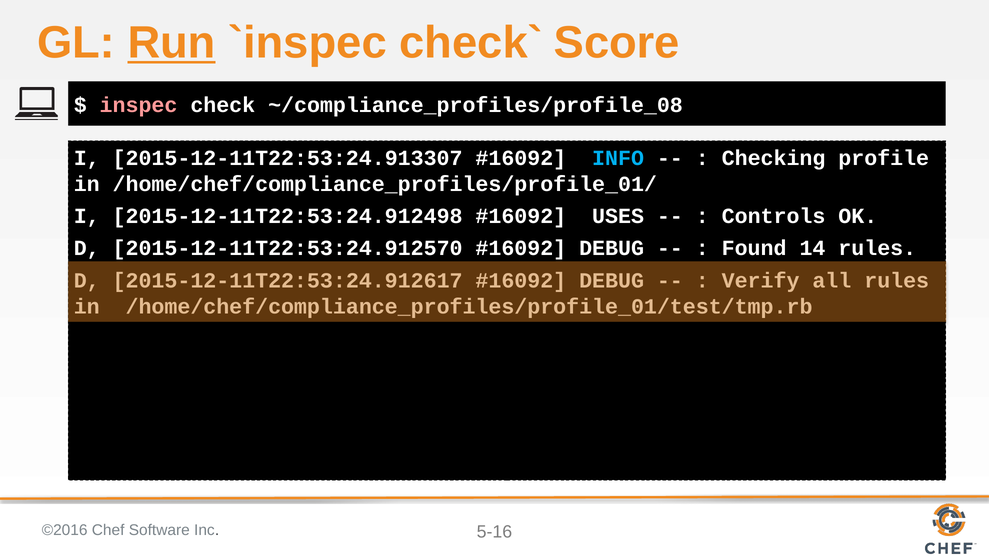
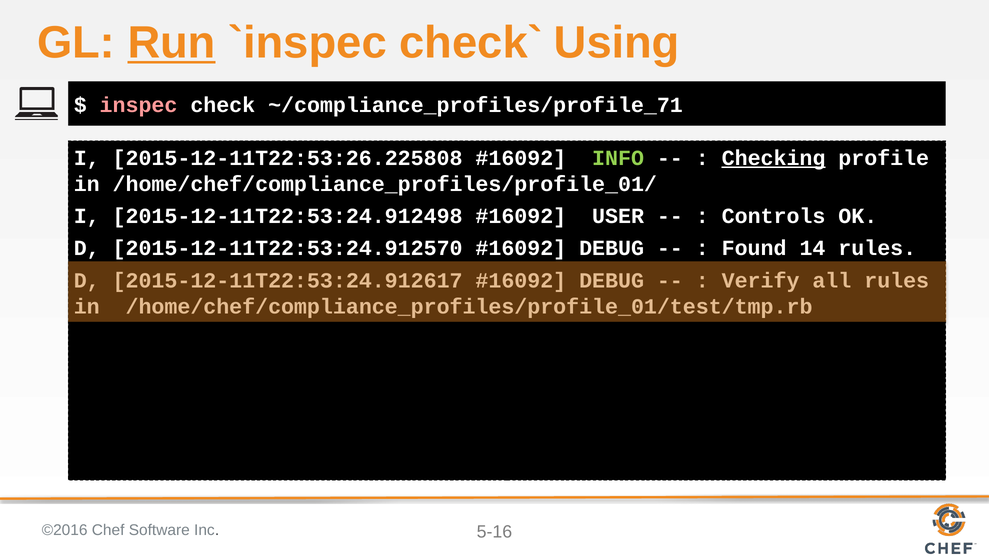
Score: Score -> Using (617, 43)
~/compliance_profiles/profile_08: ~/compliance_profiles/profile_08 -> ~/compliance_profiles/profile_71 (475, 105)
2015-12-11T22:53:24.913307: 2015-12-11T22:53:24.913307 -> 2015-12-11T22:53:26.225808 (288, 158)
INFO colour: light blue -> light green (618, 158)
Checking underline: none -> present (774, 158)
USES: USES -> USER (618, 216)
